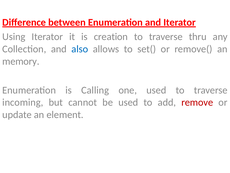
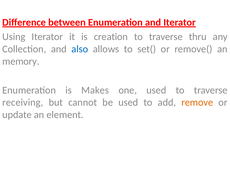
Calling: Calling -> Makes (95, 90)
incoming: incoming -> receiving (23, 102)
remove colour: red -> orange (197, 102)
